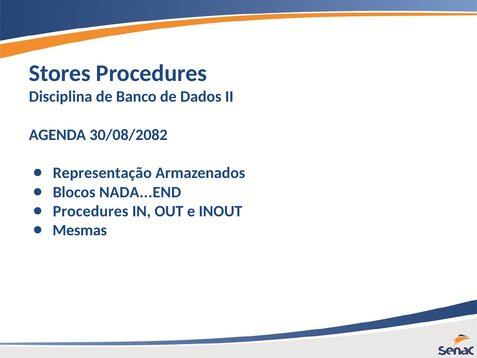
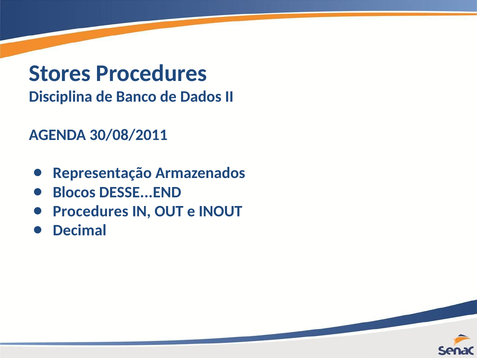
30/08/2082: 30/08/2082 -> 30/08/2011 (129, 135)
NADA...END: NADA...END -> DESSE...END (140, 192)
Mesmas: Mesmas -> Decimal (80, 230)
